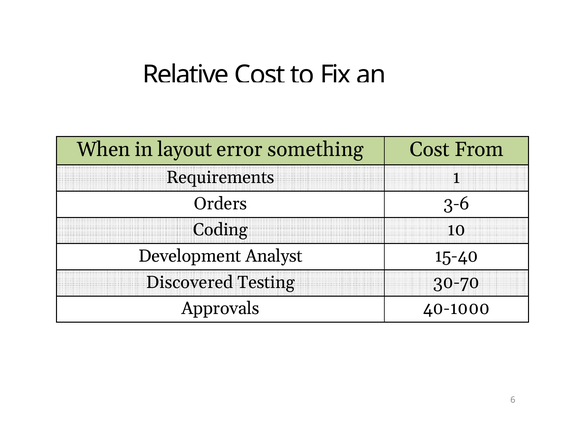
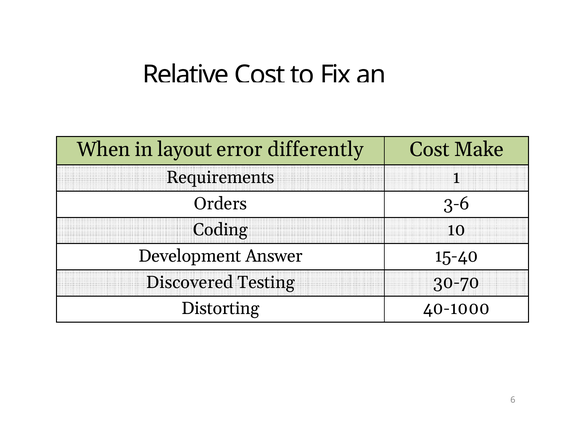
something: something -> differently (316, 149)
From: From -> Make (479, 149)
Analyst: Analyst -> Answer (274, 256)
Approvals: Approvals -> Distorting (220, 308)
